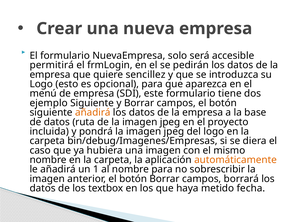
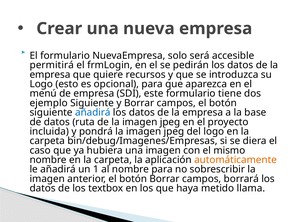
sencillez: sencillez -> recursos (146, 75)
añadirá colour: orange -> blue (93, 113)
fecha: fecha -> llama (251, 189)
